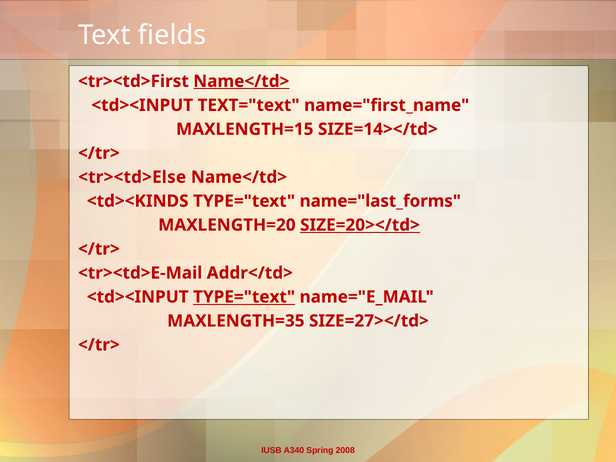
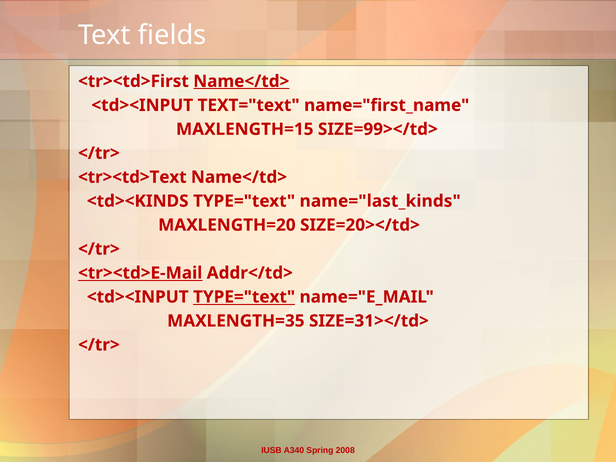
SIZE=14></td>: SIZE=14></td> -> SIZE=99></td> (378, 129)
<tr><td>Else: <tr><td>Else -> <tr><td>Text (132, 177)
name="last_forms: name="last_forms -> name="last_kinds (380, 201)
SIZE=20></td> underline: present -> none (360, 225)
<tr><td>E-Mail underline: none -> present (140, 273)
SIZE=27></td>: SIZE=27></td> -> SIZE=31></td> (369, 321)
